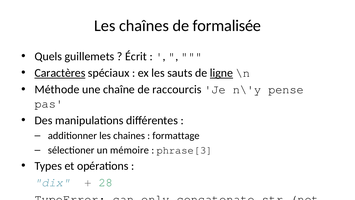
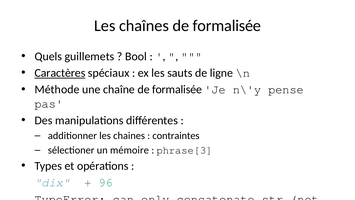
Écrit: Écrit -> Bool (136, 56)
ligne underline: present -> none (221, 73)
chaîne de raccourcis: raccourcis -> formalisée (177, 89)
formattage: formattage -> contraintes (176, 135)
28: 28 -> 96 (106, 182)
